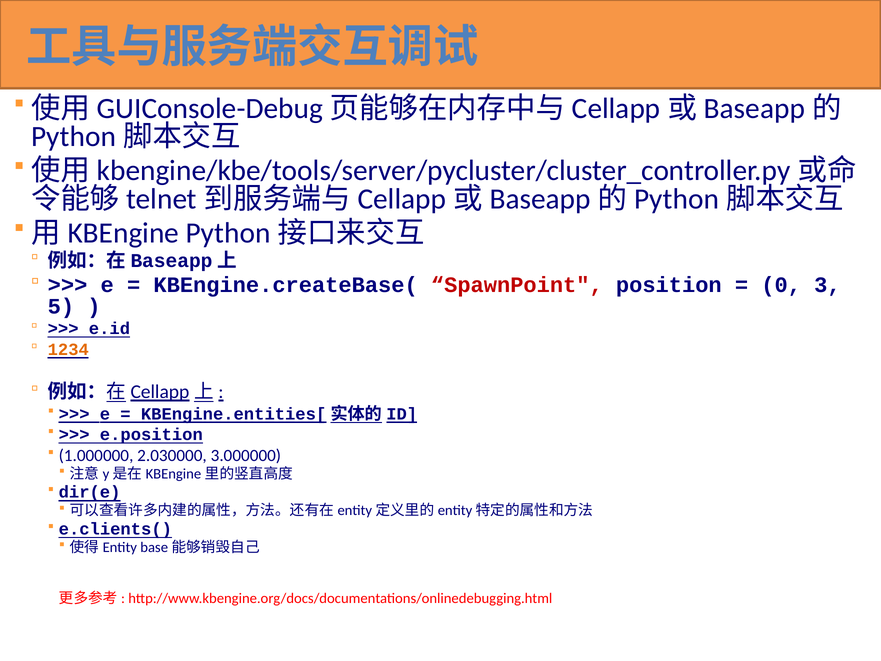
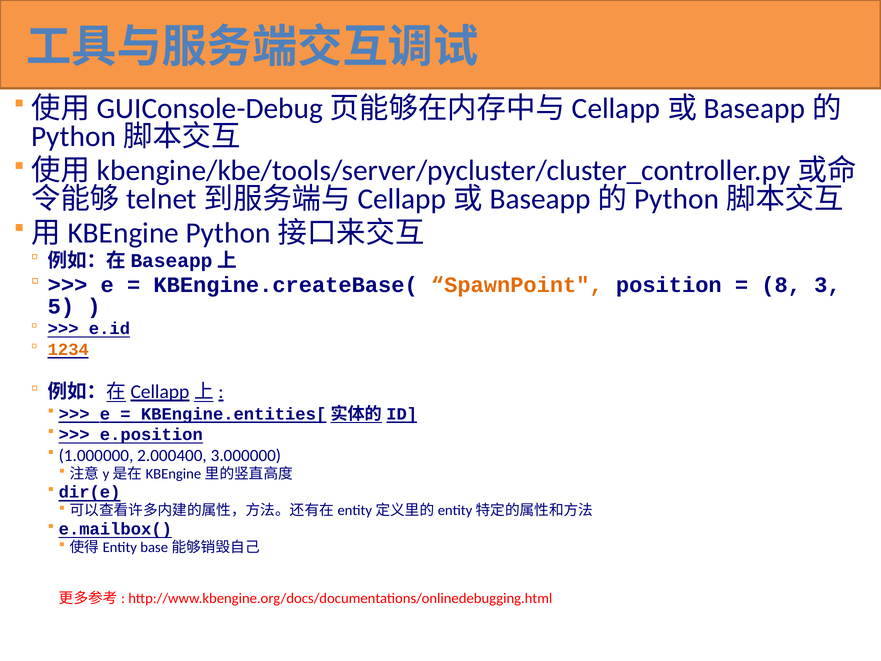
SpawnPoint colour: red -> orange (517, 285)
0: 0 -> 8 (781, 285)
2.030000: 2.030000 -> 2.000400 (172, 455)
e.clients(: e.clients( -> e.mailbox( (115, 529)
